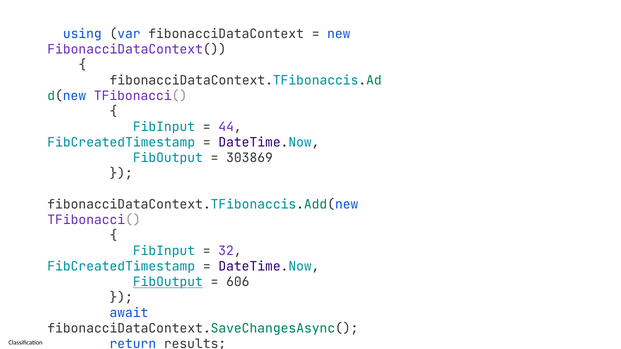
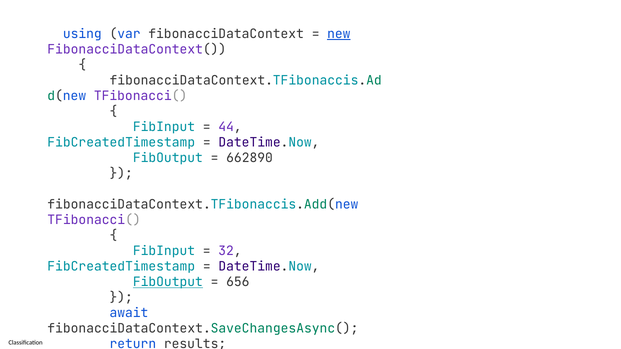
new underline: none -> present (339, 34)
303869: 303869 -> 662890 (250, 158)
606: 606 -> 656 (238, 282)
